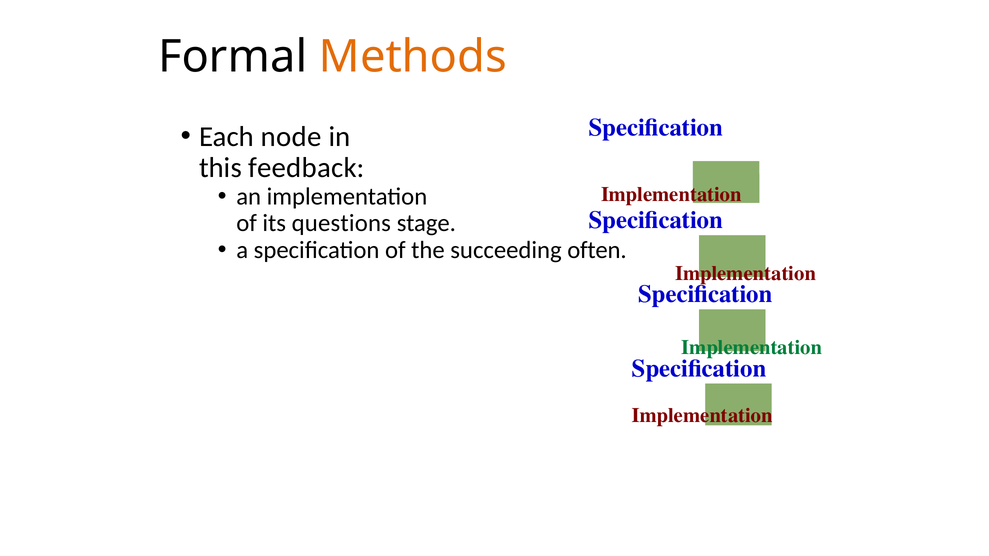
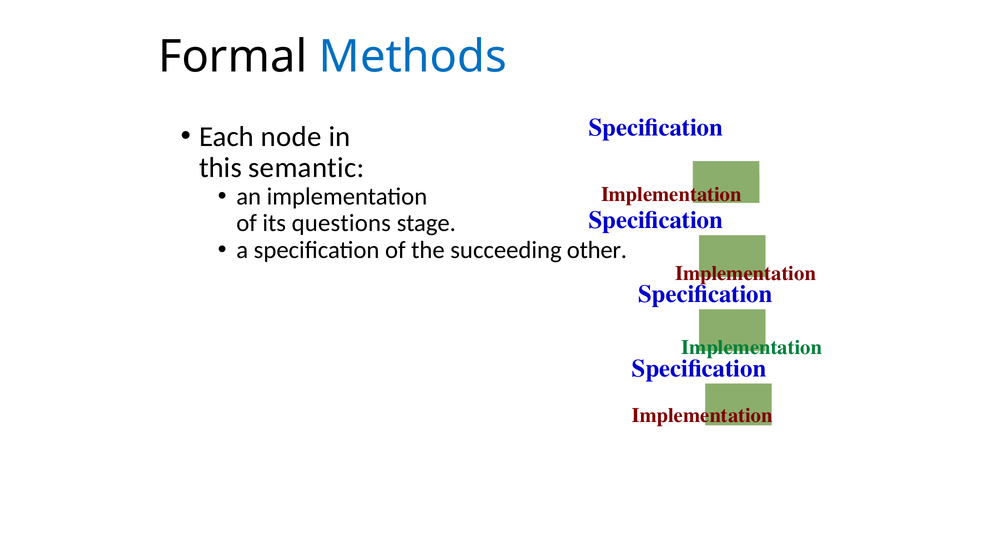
Methods colour: orange -> blue (413, 57)
feedback: feedback -> semantic (306, 168)
often: often -> other (597, 250)
